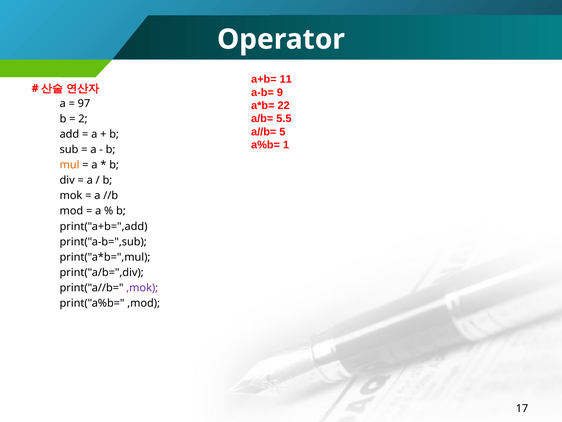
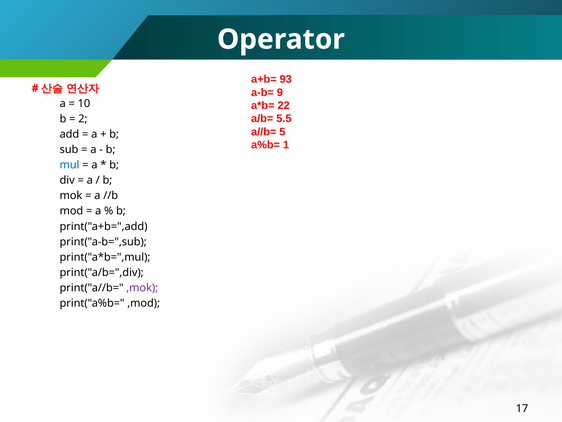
11: 11 -> 93 (286, 79)
97: 97 -> 10 (84, 103)
mul colour: orange -> blue (70, 165)
